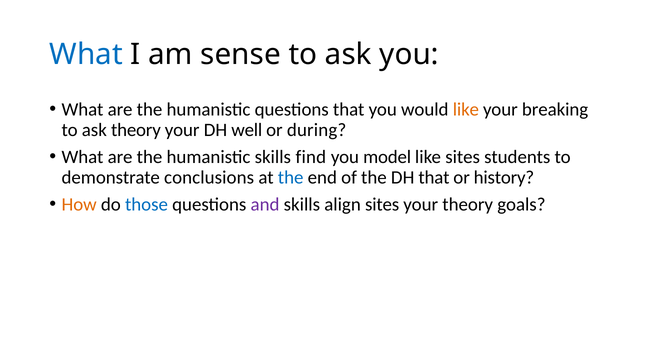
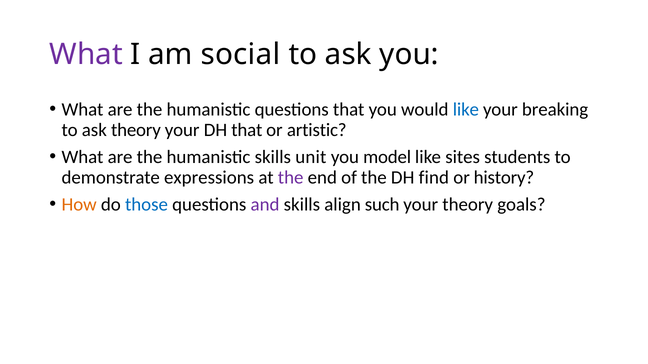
What colour: blue -> purple (86, 54)
sense: sense -> social (240, 54)
like colour: orange -> blue (466, 110)
DH well: well -> that (247, 130)
during: during -> artistic (317, 130)
find: find -> unit (311, 157)
conclusions: conclusions -> expressions (209, 178)
the colour: blue -> purple (291, 178)
DH that: that -> find (434, 178)
align sites: sites -> such (382, 205)
